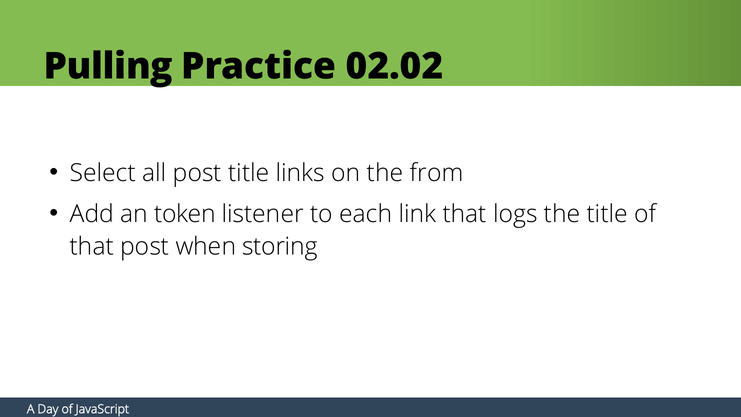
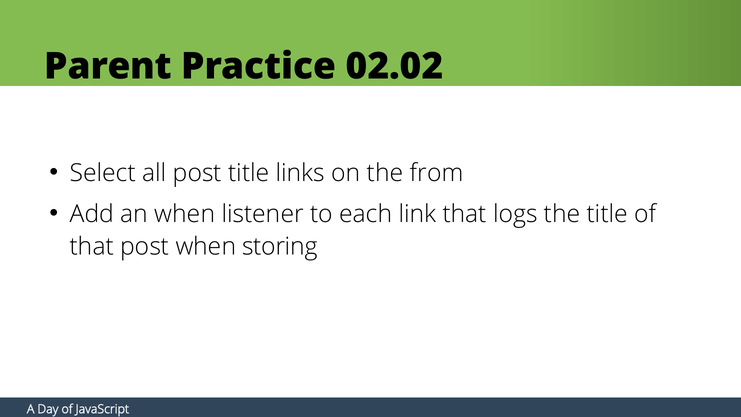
Pulling: Pulling -> Parent (108, 66)
an token: token -> when (185, 214)
